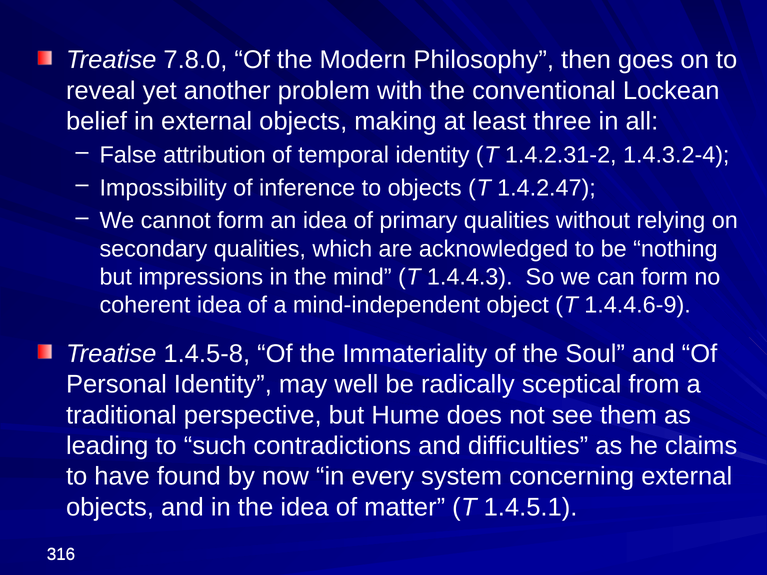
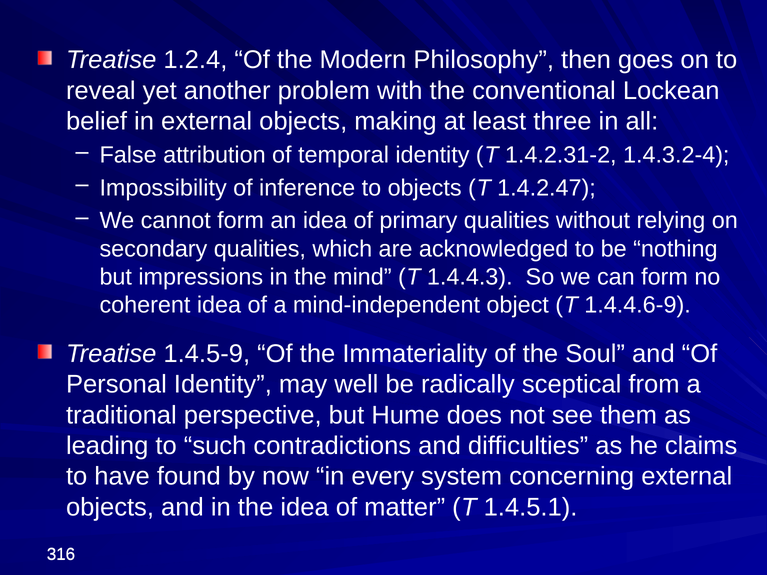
7.8.0: 7.8.0 -> 1.2.4 (195, 60)
1.4.5-8: 1.4.5-8 -> 1.4.5-9 (207, 354)
